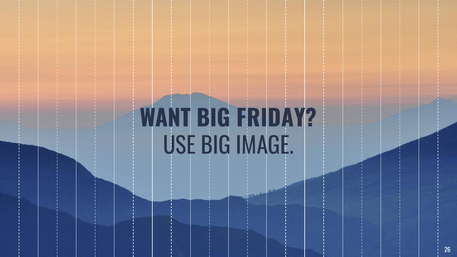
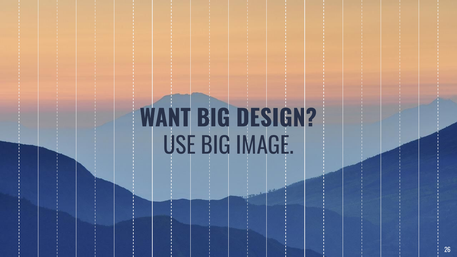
FRIDAY: FRIDAY -> DESIGN (276, 119)
